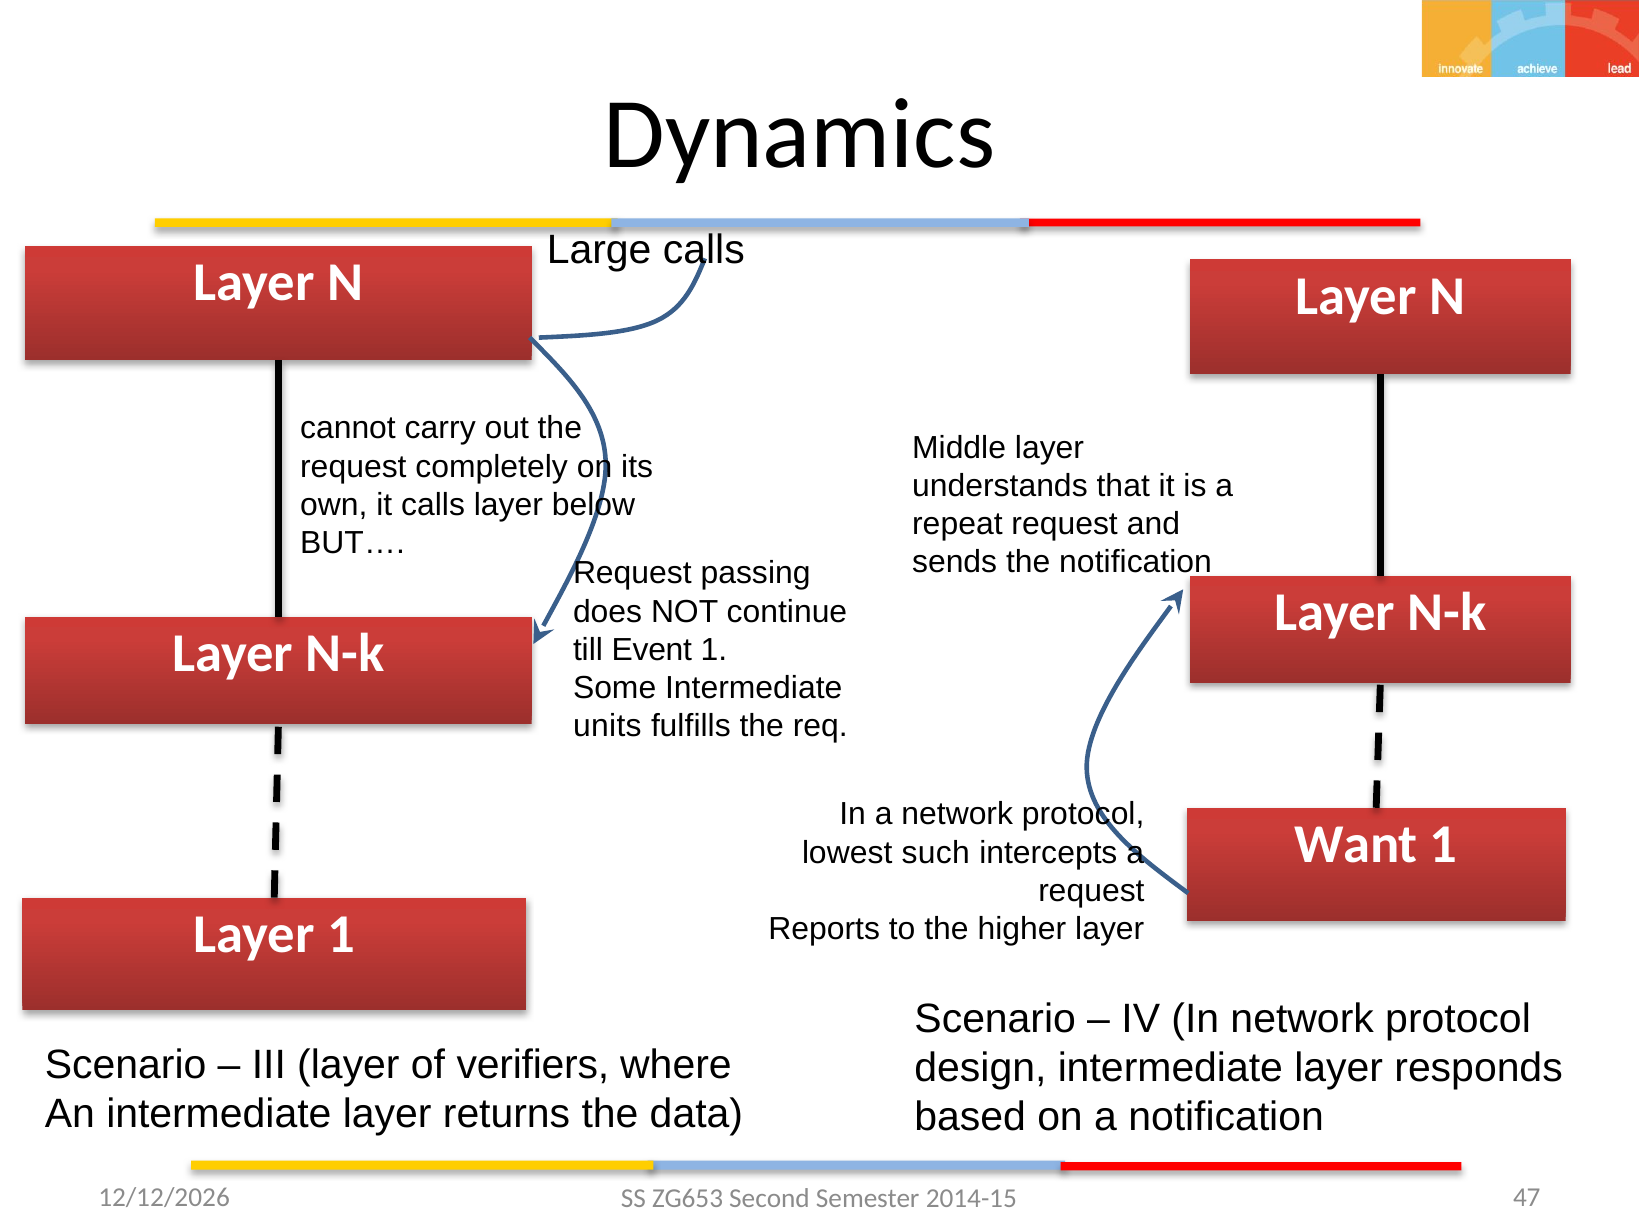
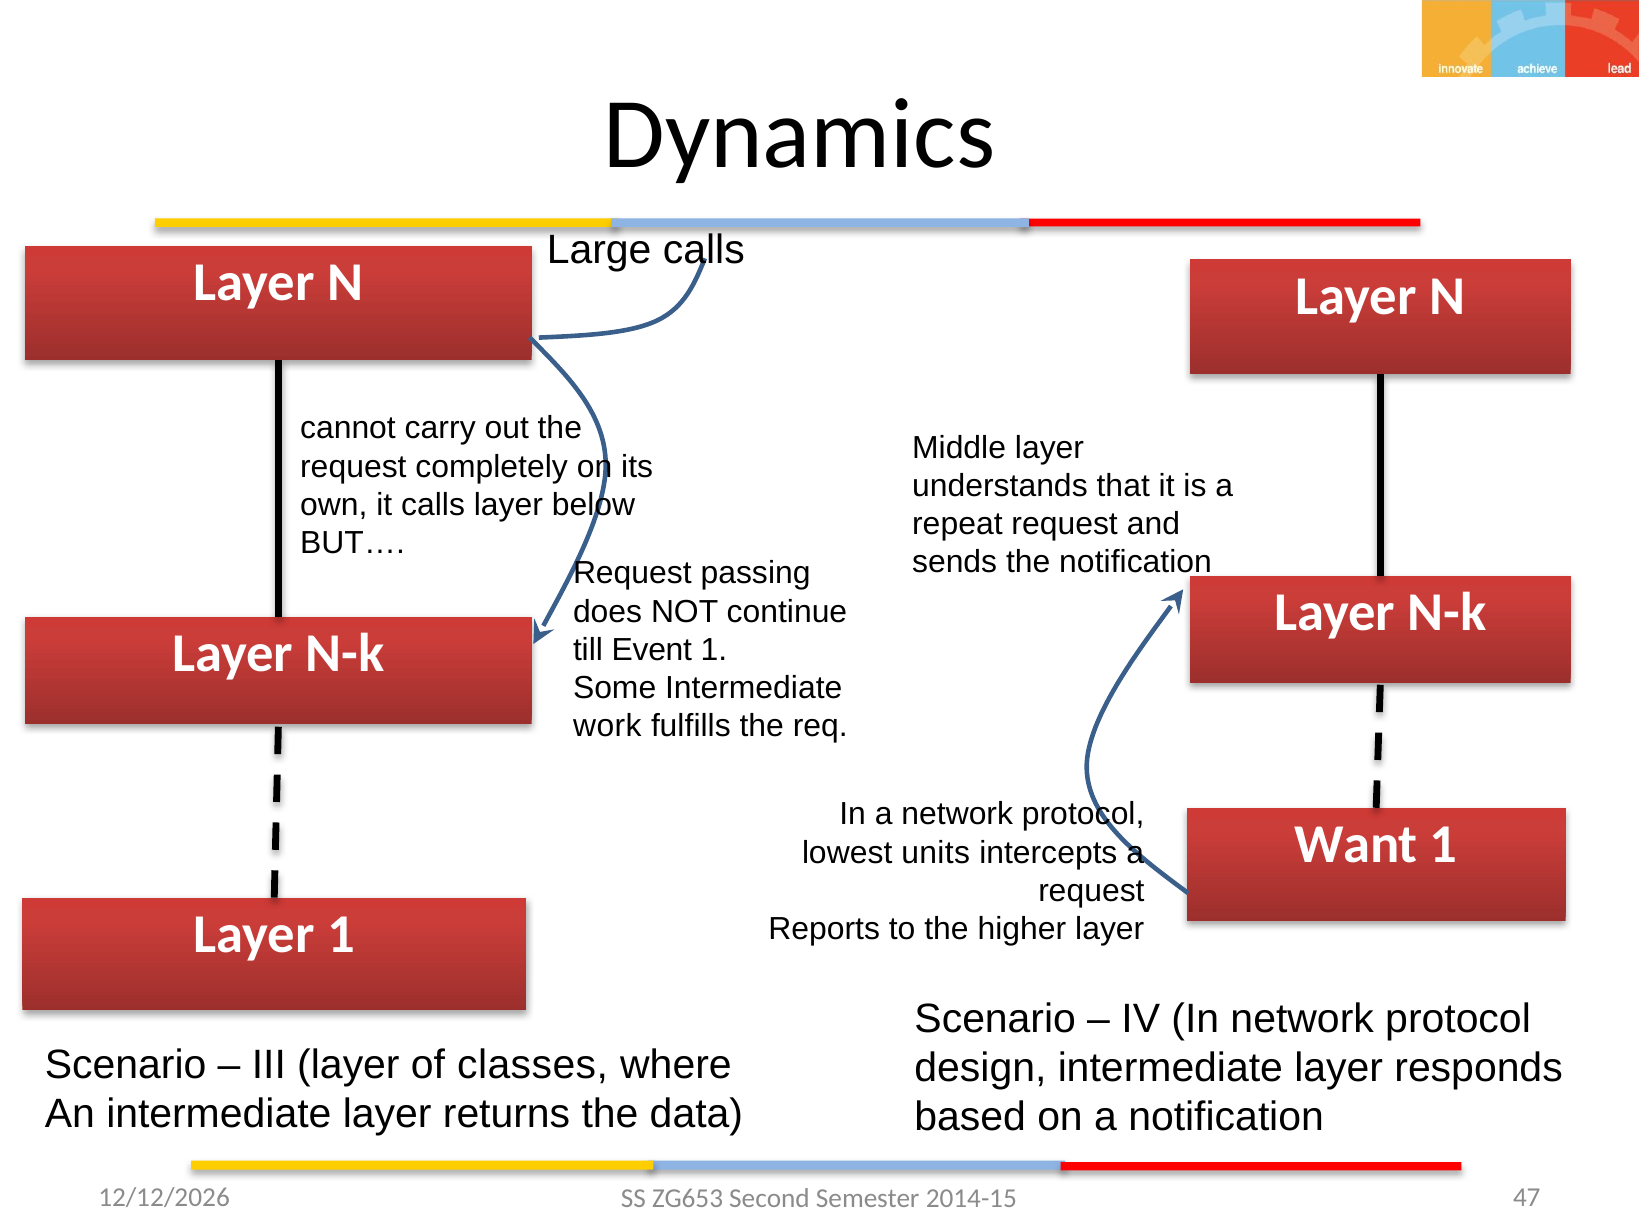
units: units -> work (607, 727)
such: such -> units (936, 853)
verifiers: verifiers -> classes (533, 1065)
